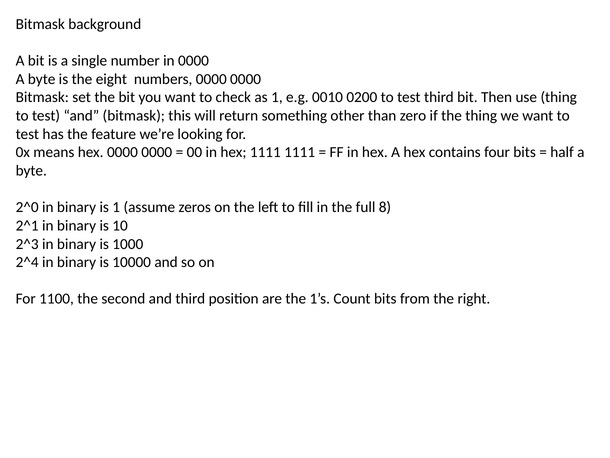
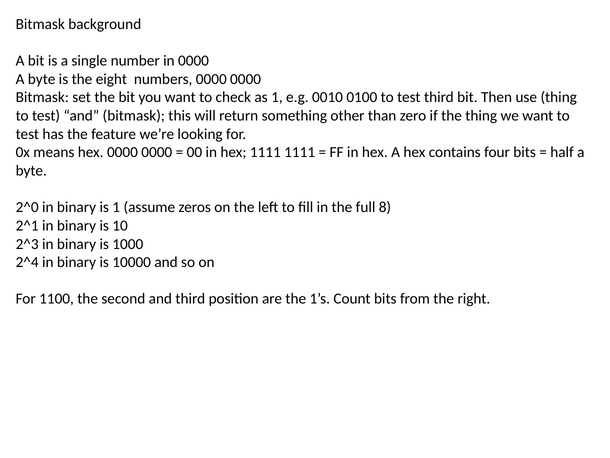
0200: 0200 -> 0100 (362, 97)
